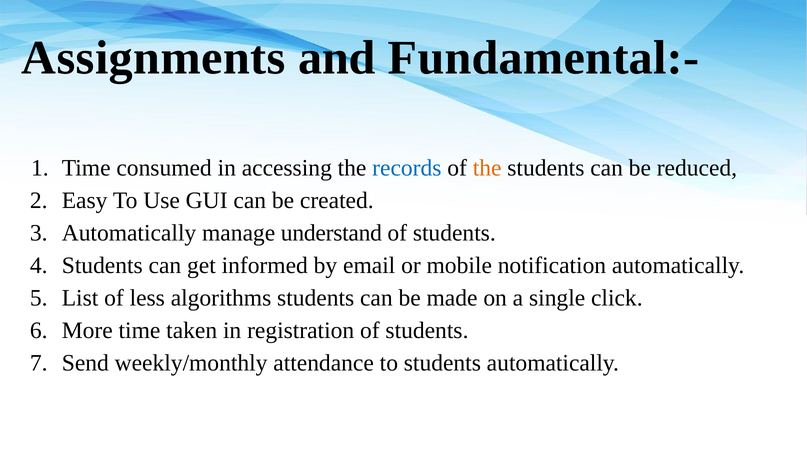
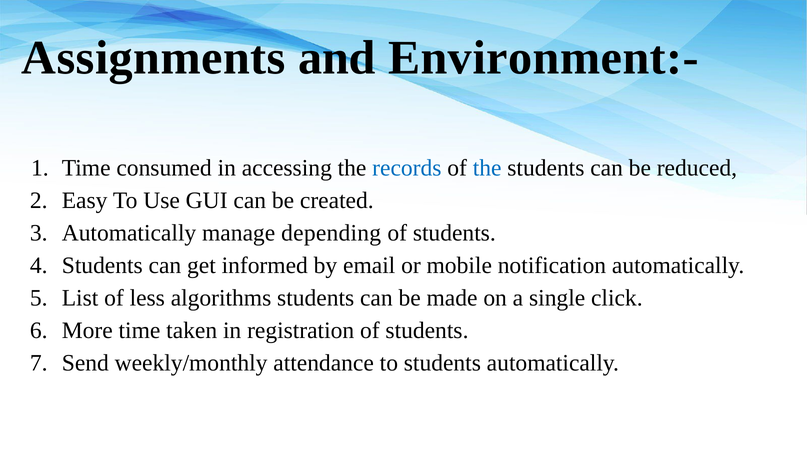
Fundamental:-: Fundamental:- -> Environment:- (544, 58)
the colour: orange -> blue (487, 168)
understand: understand -> depending (331, 233)
